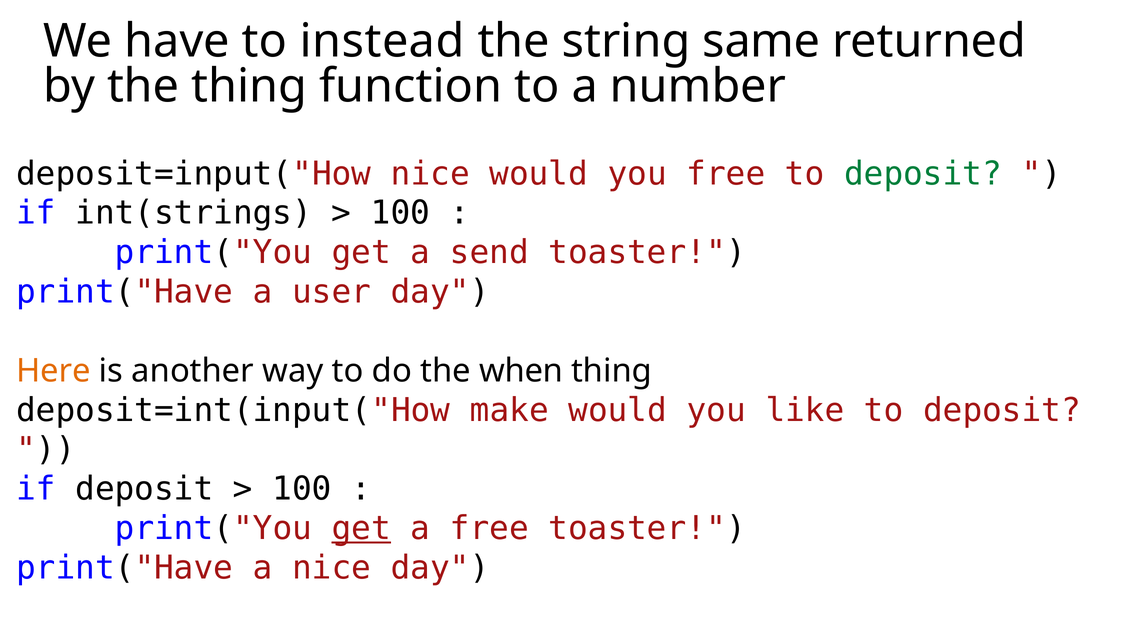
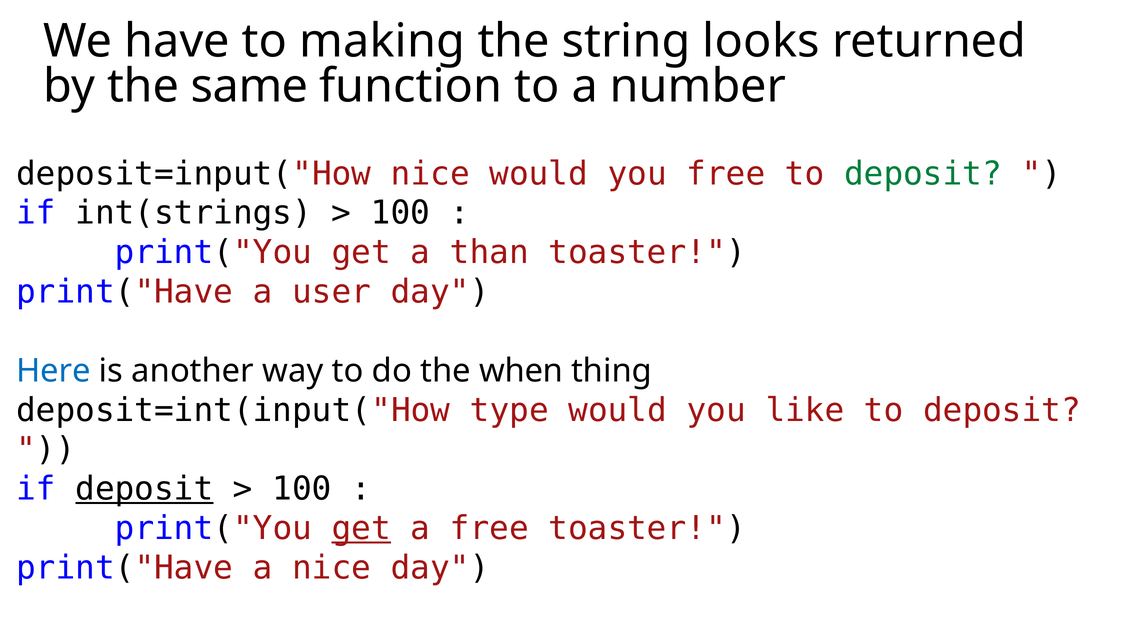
instead: instead -> making (382, 42)
same: same -> looks (761, 42)
the thing: thing -> same (250, 86)
send: send -> than (489, 252)
Here colour: orange -> blue (53, 371)
make: make -> type (509, 410)
deposit underline: none -> present (144, 489)
